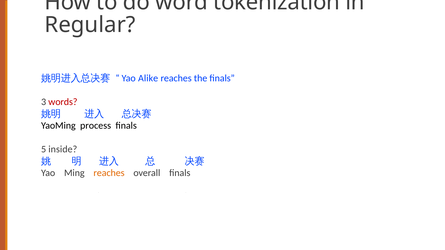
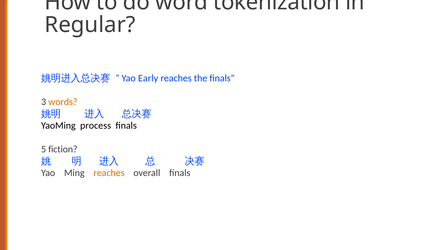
Alike: Alike -> Early (148, 78)
words colour: red -> orange (63, 102)
inside: inside -> fiction (63, 150)
